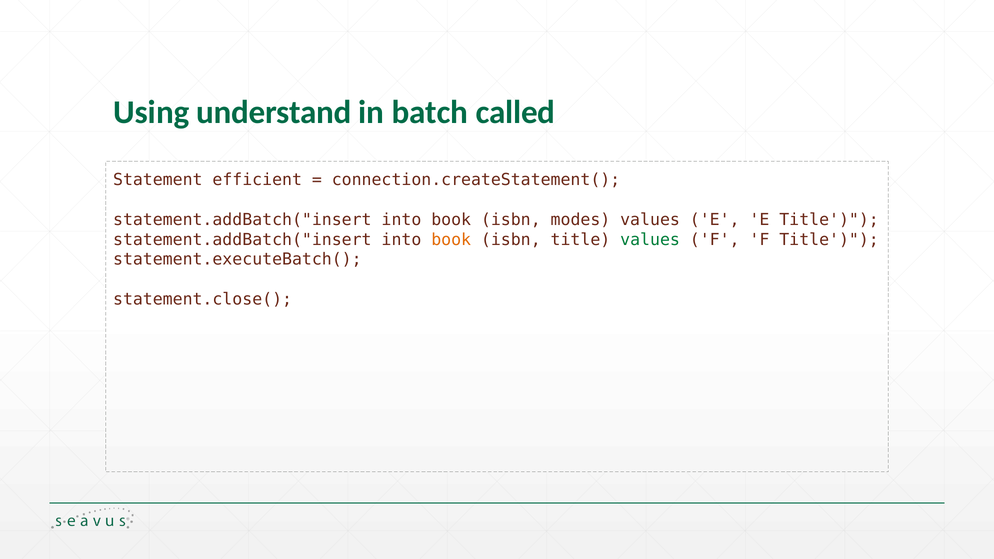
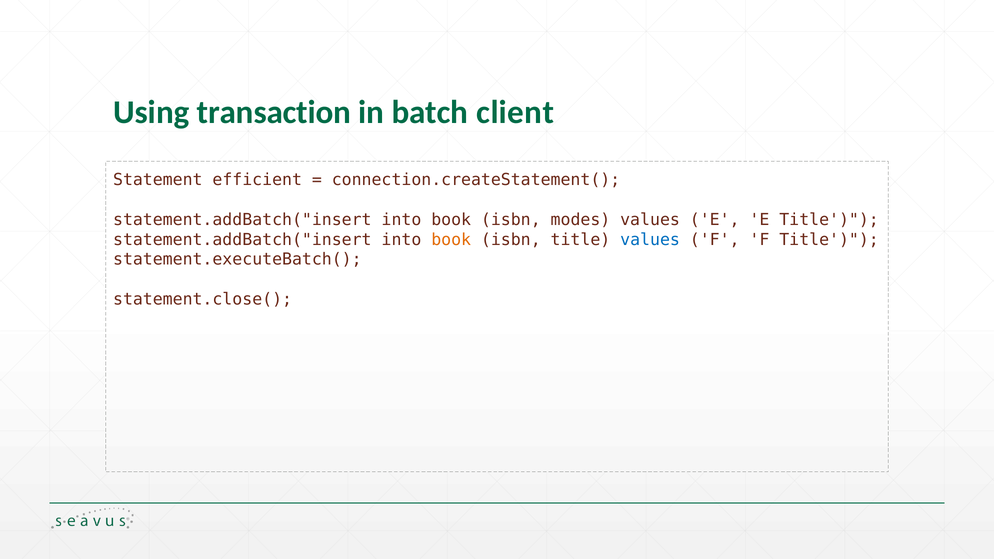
understand: understand -> transaction (274, 112)
called: called -> client (515, 112)
values colour: green -> blue (650, 240)
